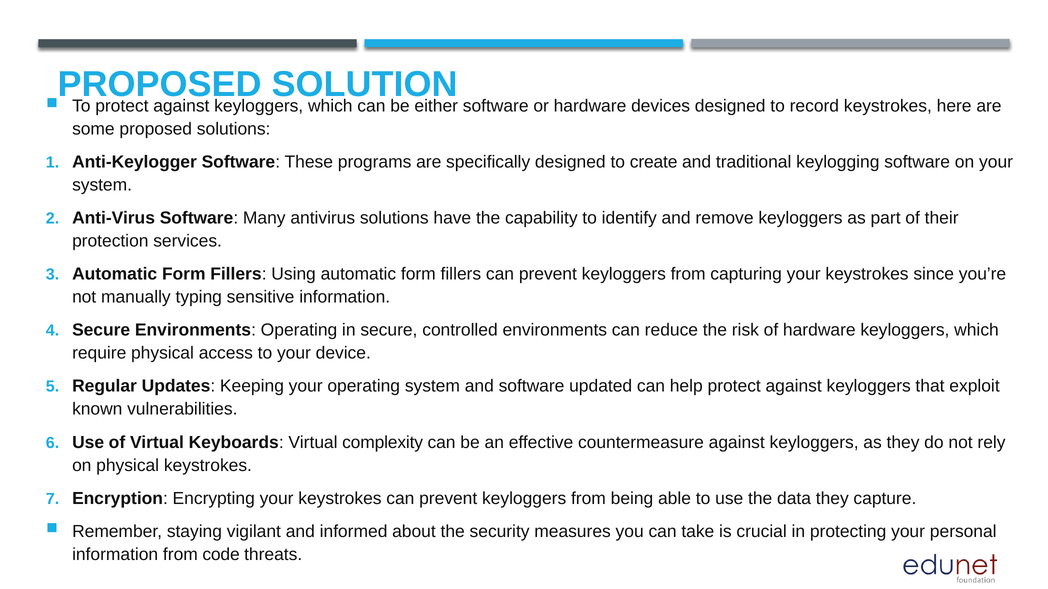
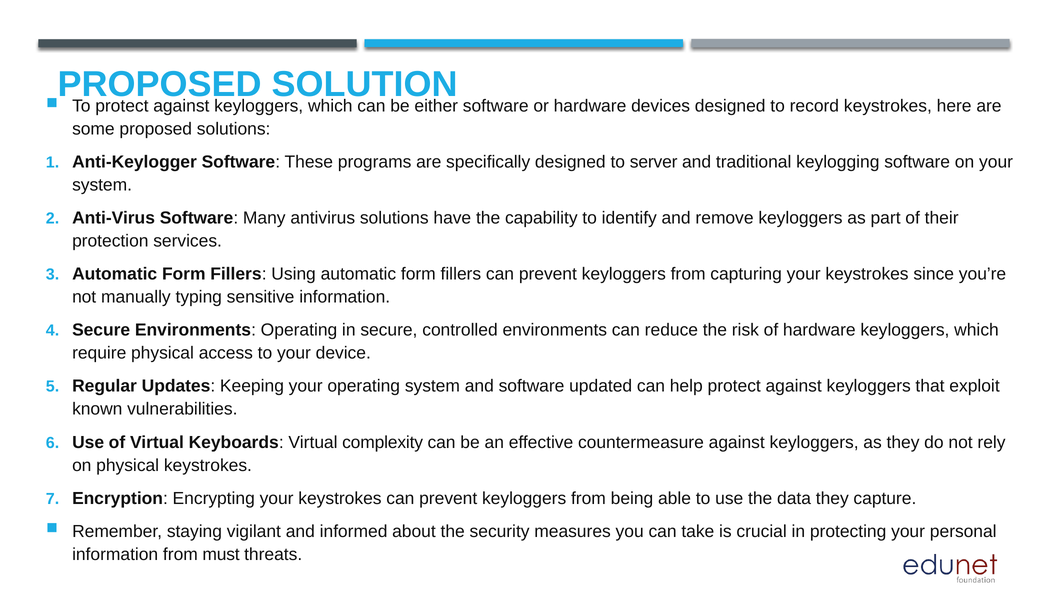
create: create -> server (654, 162)
code: code -> must (221, 555)
